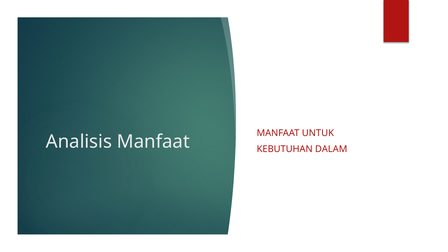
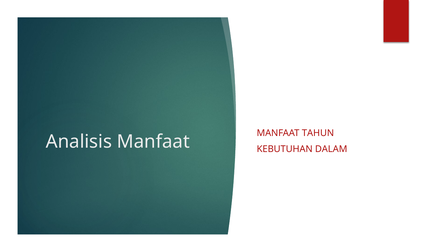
UNTUK: UNTUK -> TAHUN (318, 133)
